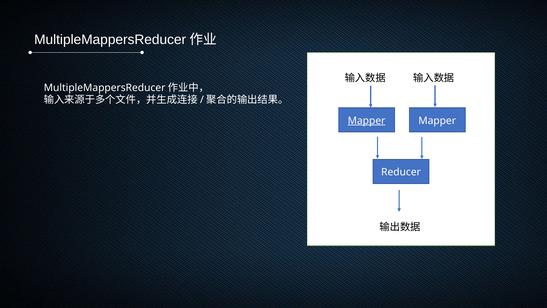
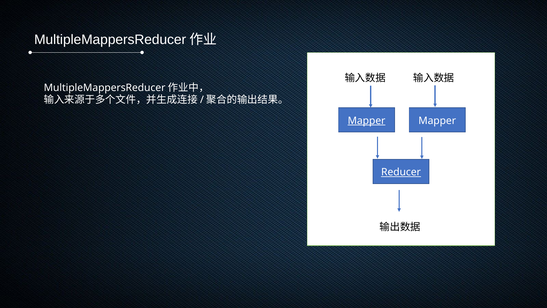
Reducer underline: none -> present (401, 172)
